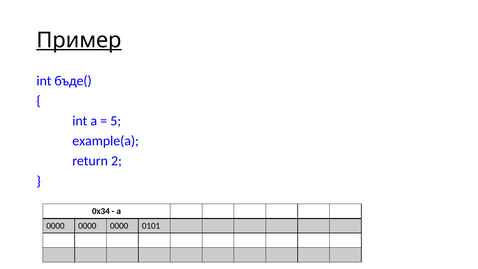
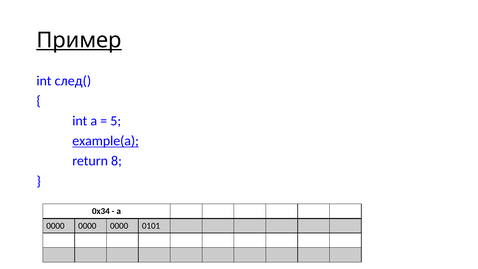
бъде(: бъде( -> след( (73, 81)
example(a underline: none -> present (106, 141)
2: 2 -> 8 (116, 161)
